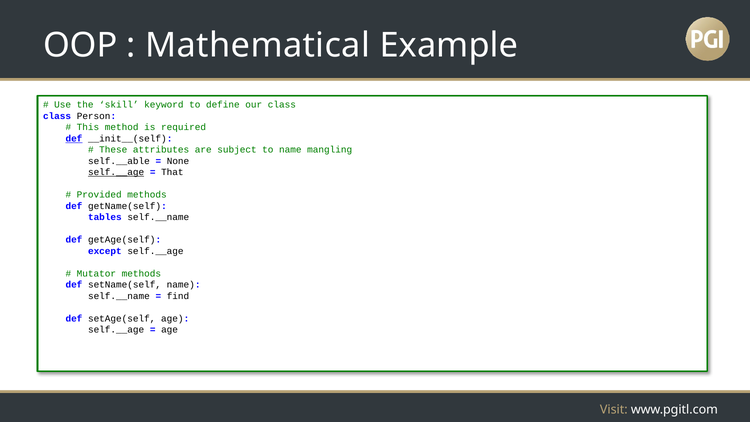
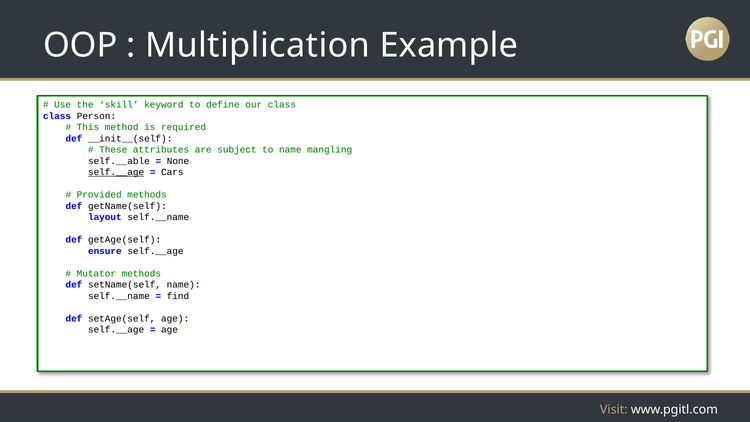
Mathematical: Mathematical -> Multiplication (258, 45)
def underline: present -> none (74, 139)
That: That -> Cars (172, 172)
tables: tables -> layout (105, 217)
except: except -> ensure (105, 251)
